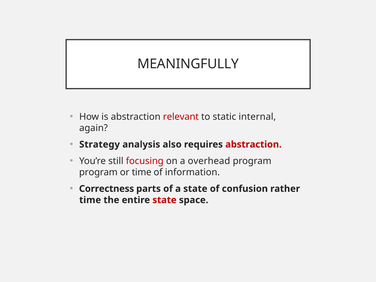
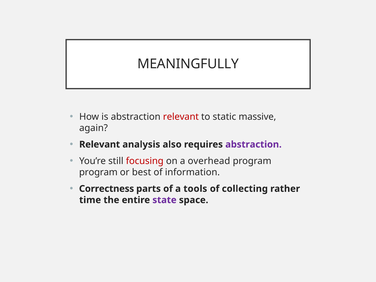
internal: internal -> massive (257, 117)
Strategy: Strategy -> Relevant (100, 144)
abstraction colour: red -> purple (253, 144)
or time: time -> best (142, 172)
a state: state -> tools (195, 189)
confusion: confusion -> collecting (245, 189)
state colour: red -> purple (164, 200)
